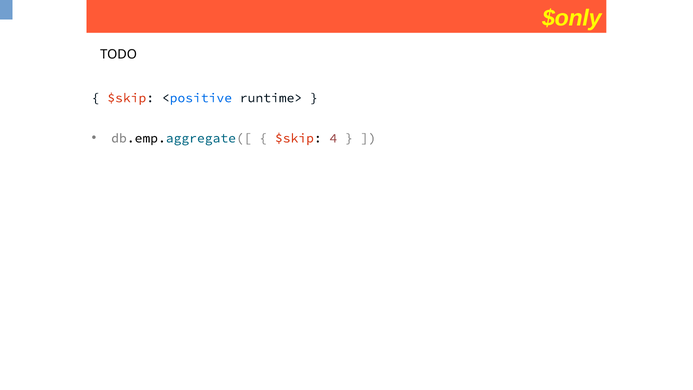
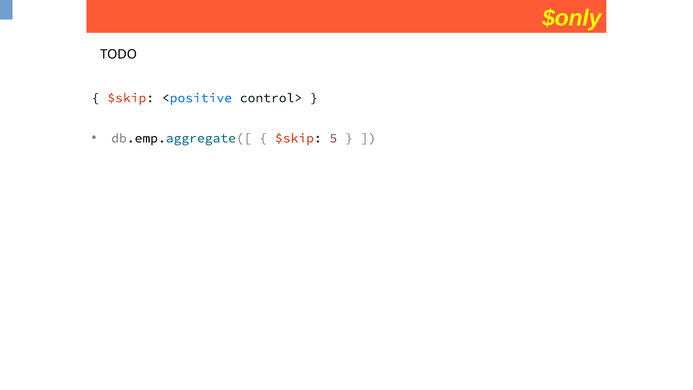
runtime>: runtime> -> control> (271, 98)
4: 4 -> 5 (333, 138)
